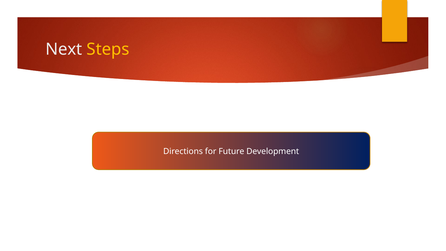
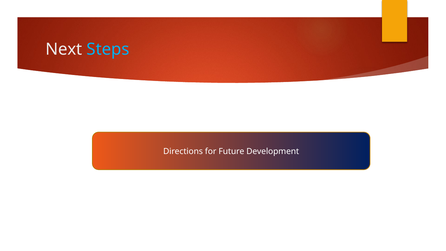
Steps colour: yellow -> light blue (108, 49)
